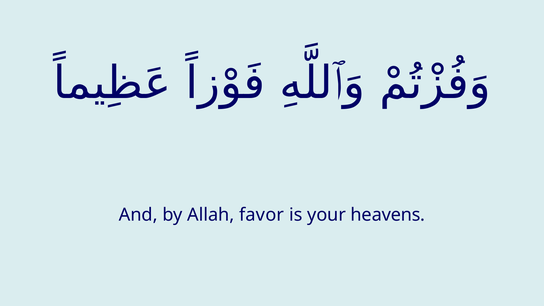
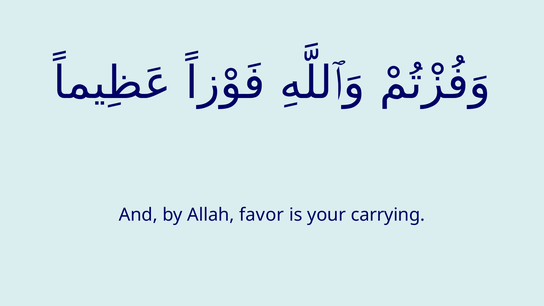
heavens: heavens -> carrying (388, 215)
